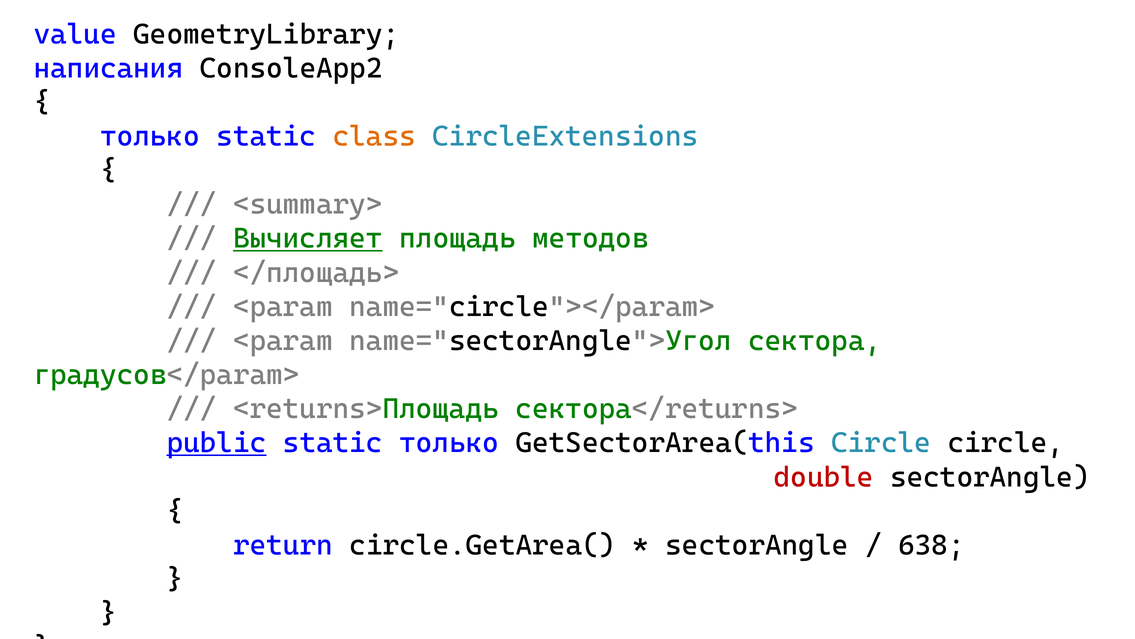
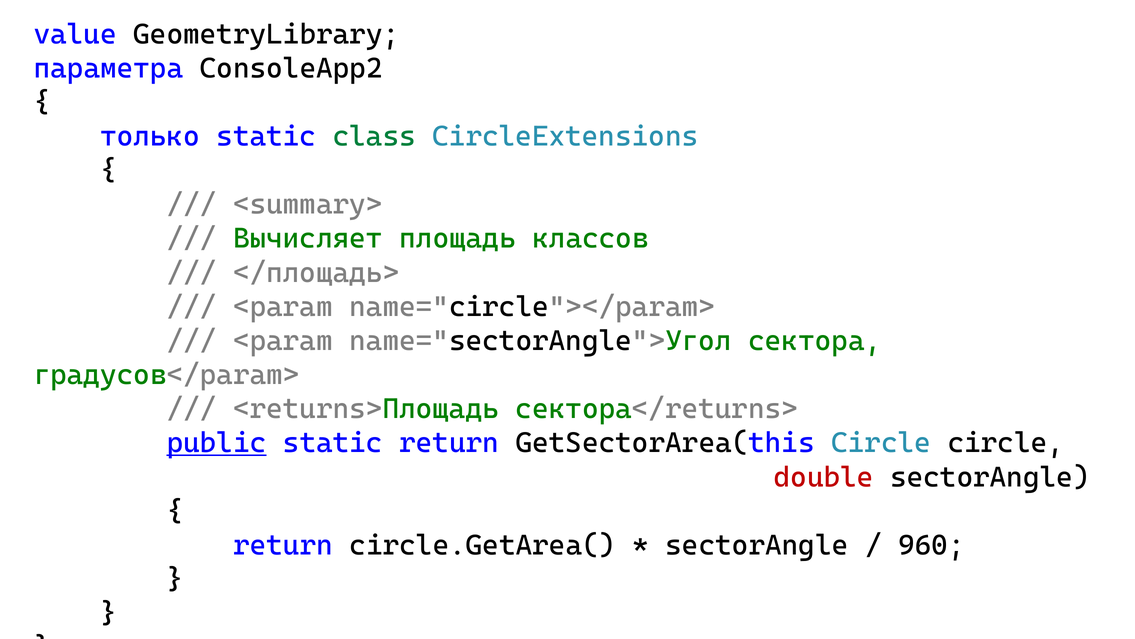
написания: написания -> параметра (108, 68)
class colour: orange -> green (374, 136)
Вычисляет underline: present -> none (308, 238)
методов: методов -> классов (590, 238)
static только: только -> return (449, 443)
638: 638 -> 960 (931, 545)
